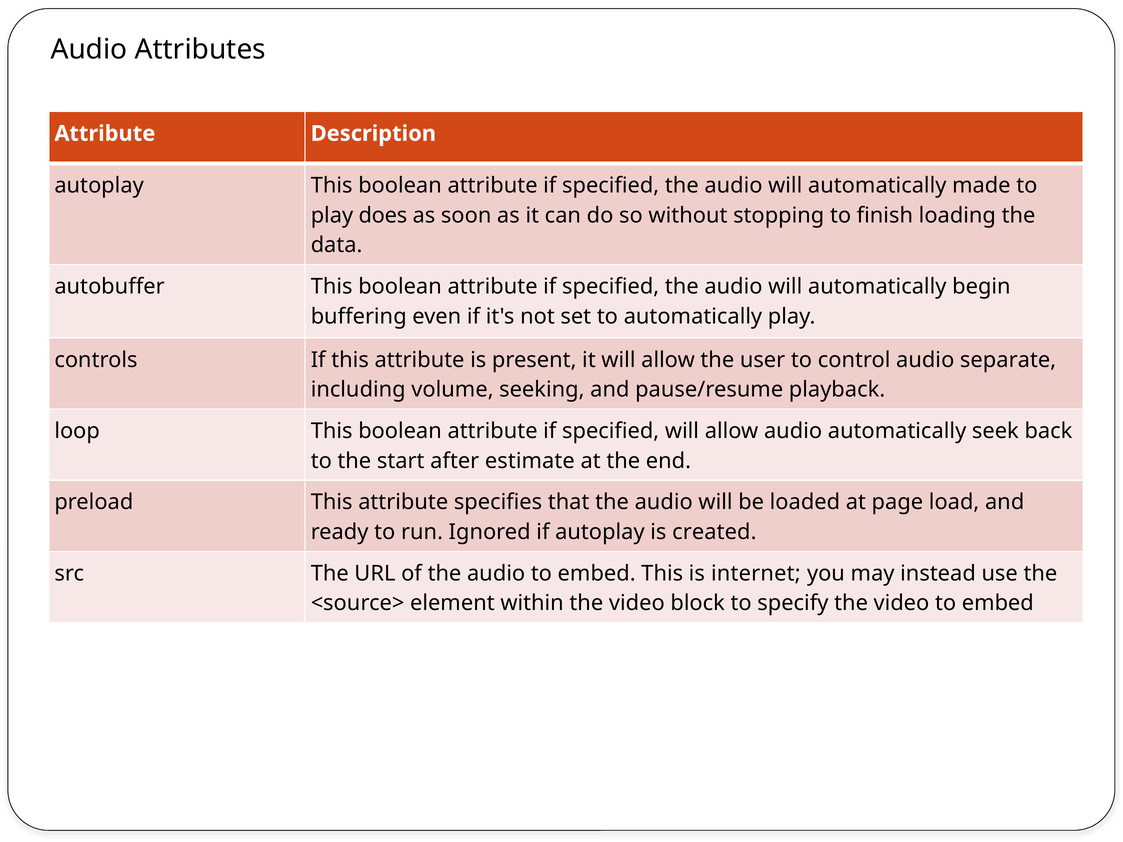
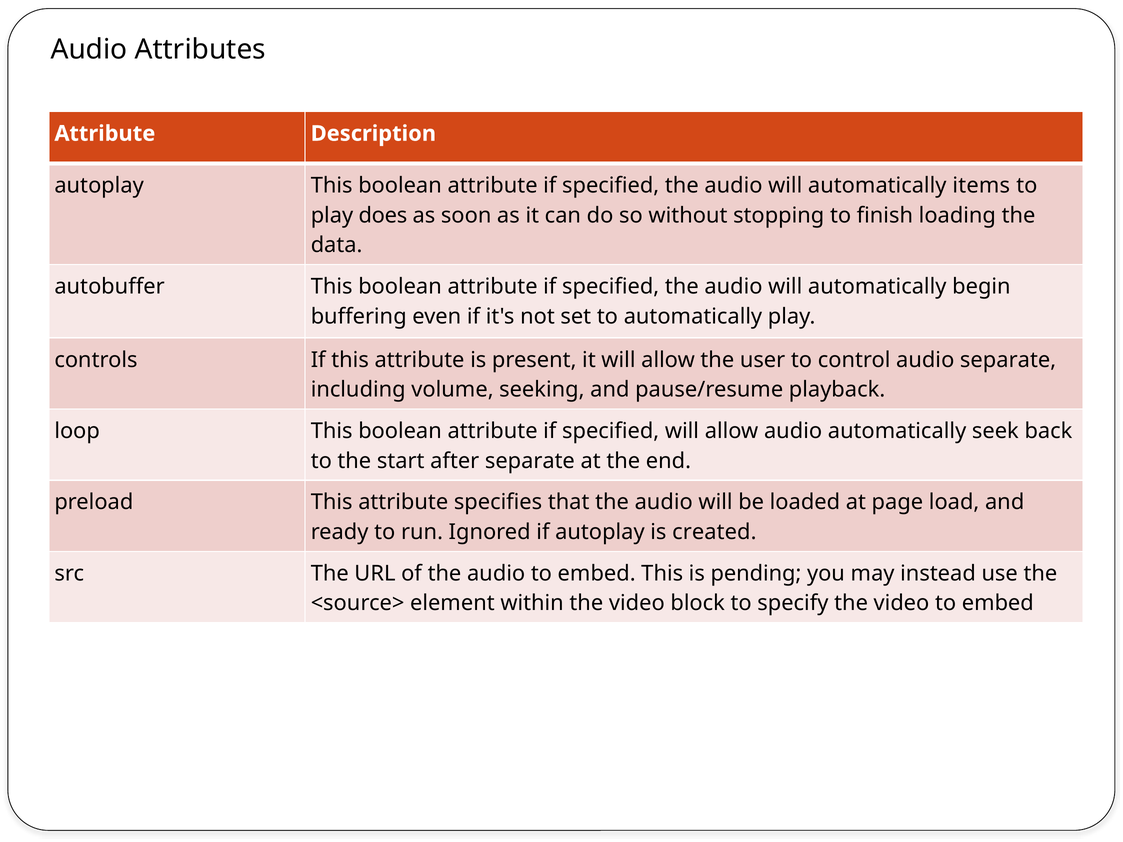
made: made -> items (981, 186)
after estimate: estimate -> separate (530, 461)
internet: internet -> pending (756, 574)
